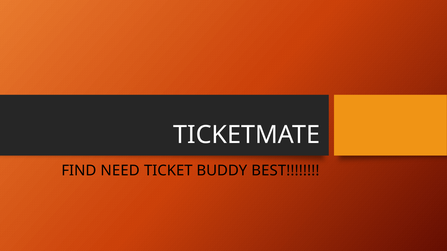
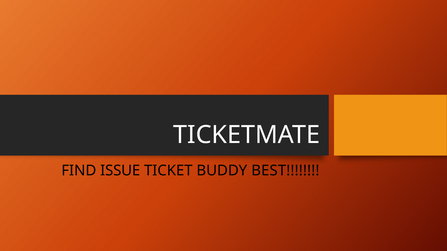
NEED: NEED -> ISSUE (120, 171)
